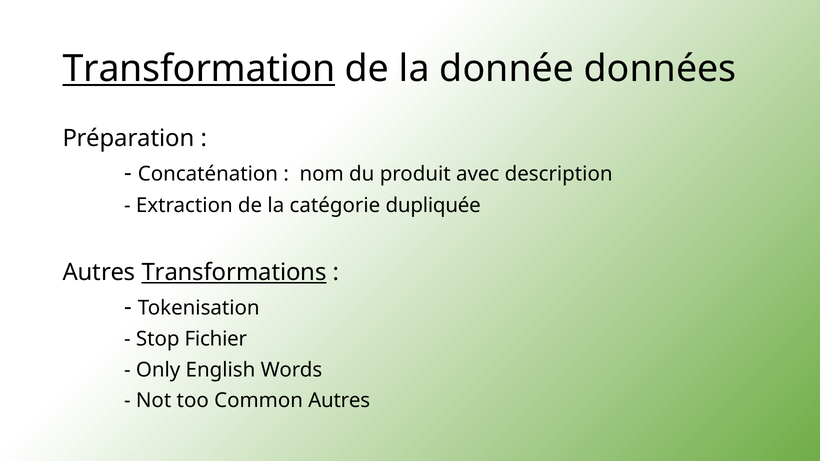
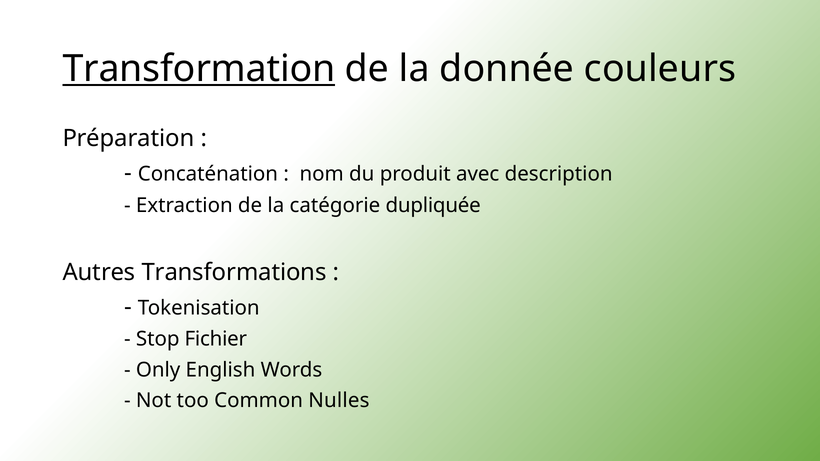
données: données -> couleurs (660, 69)
Transformations underline: present -> none (234, 272)
Common Autres: Autres -> Nulles (339, 401)
